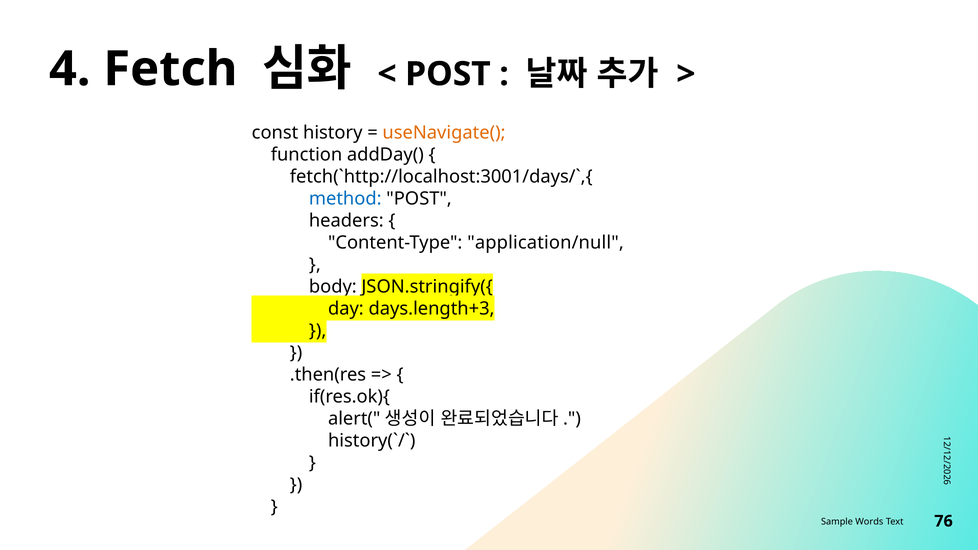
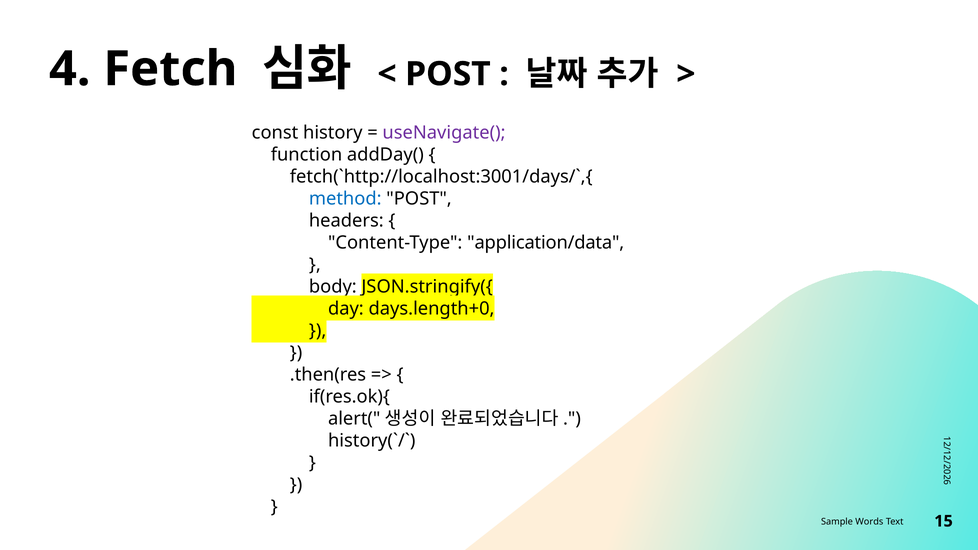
useNavigate( colour: orange -> purple (444, 133)
application/null: application/null -> application/data (546, 243)
days.length+3: days.length+3 -> days.length+0 (432, 309)
76: 76 -> 15 (944, 521)
